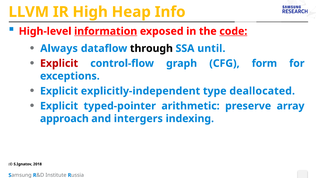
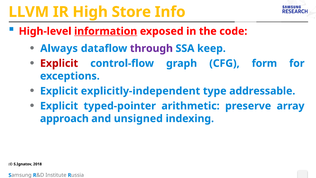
Heap: Heap -> Store (131, 12)
code underline: present -> none (233, 31)
through colour: black -> purple (151, 48)
until: until -> keep (211, 48)
deallocated: deallocated -> addressable (262, 91)
intergers: intergers -> unsigned (138, 118)
